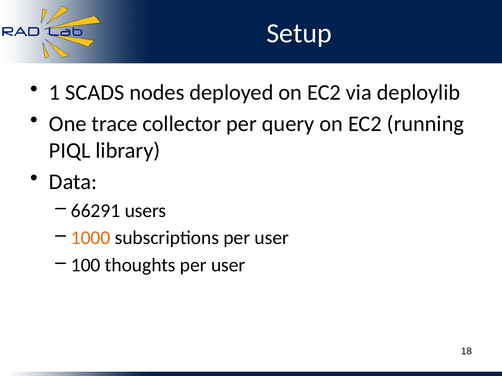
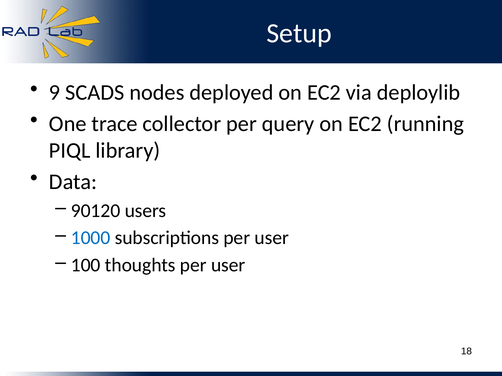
1: 1 -> 9 (55, 93)
66291: 66291 -> 90120 (96, 211)
1000 colour: orange -> blue (91, 238)
